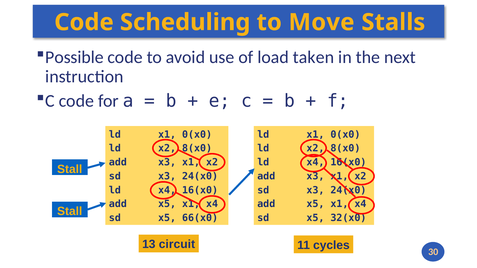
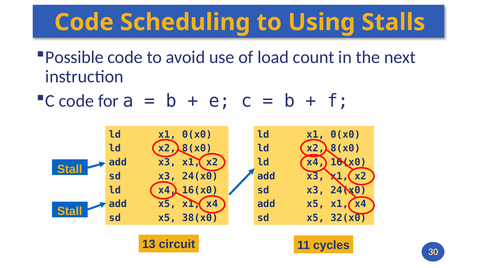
Move: Move -> Using (322, 22)
taken: taken -> count (314, 57)
66(x0: 66(x0 -> 38(x0 (200, 218)
